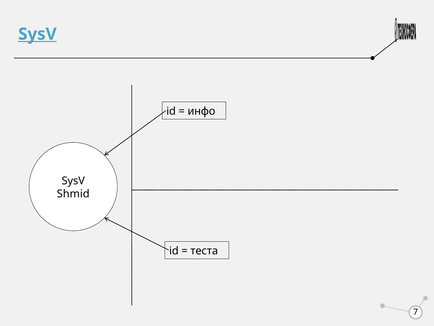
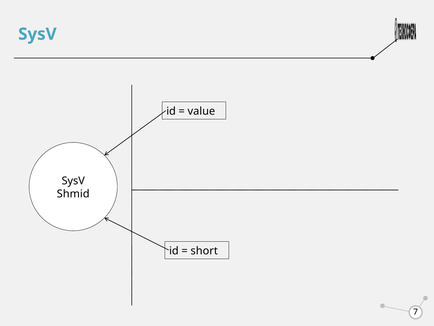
SysV underline: present -> none (37, 34)
инфо: инфо -> value (201, 111)
теста: теста -> short (204, 250)
